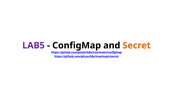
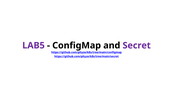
Secret colour: orange -> purple (137, 46)
